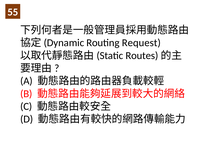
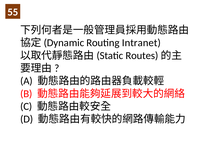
Request: Request -> Intranet (141, 43)
